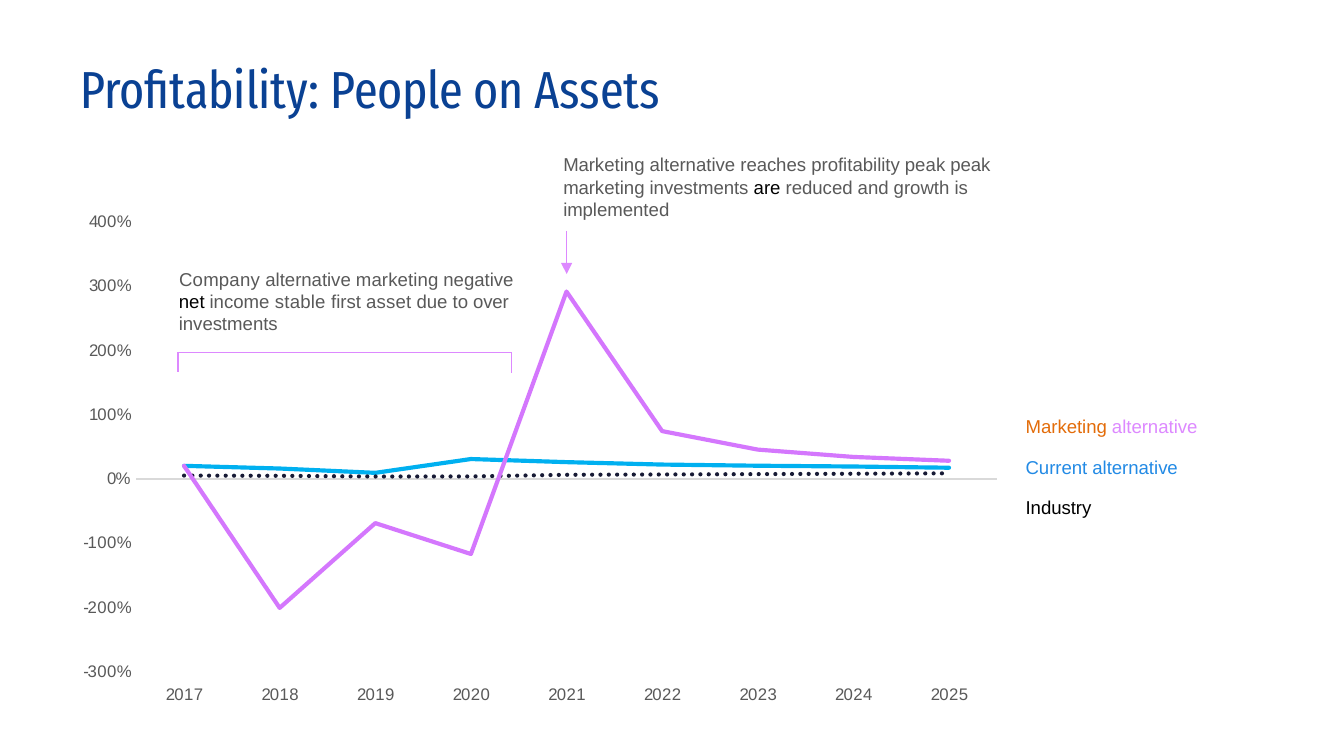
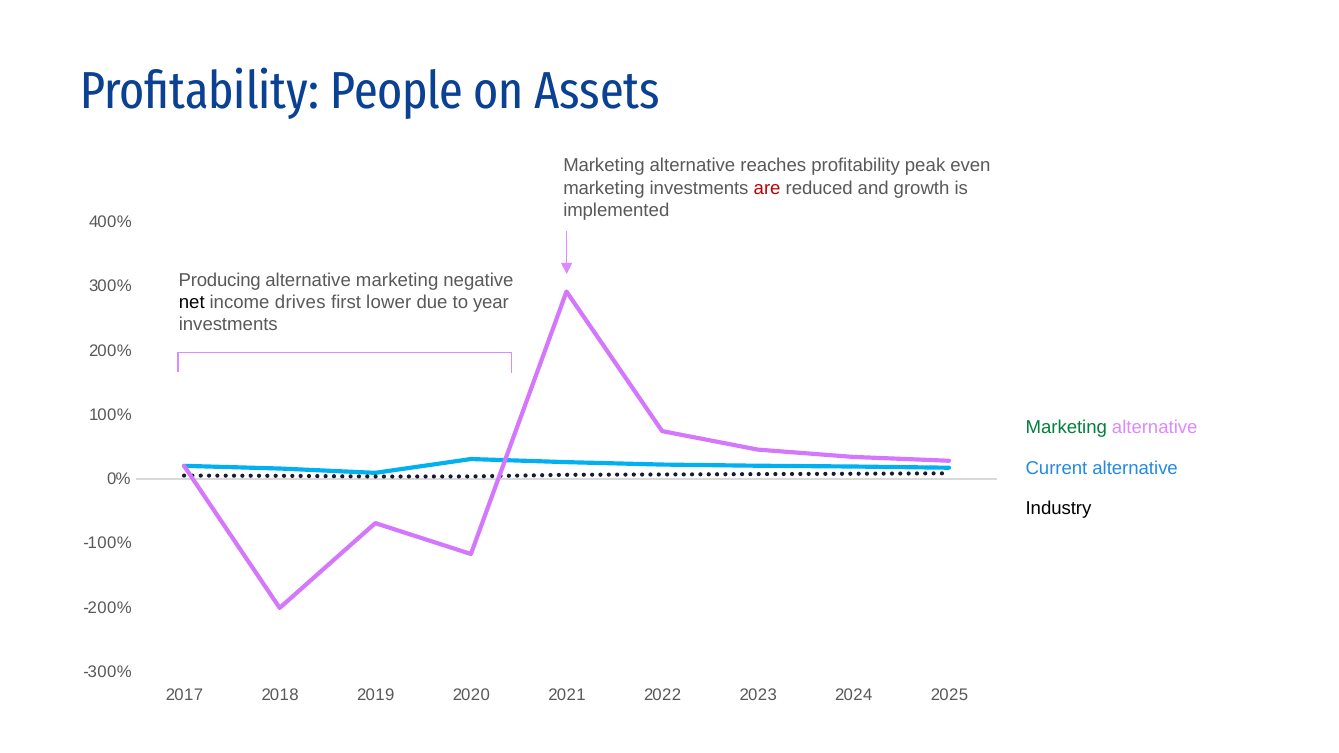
peak peak: peak -> even (970, 166)
are colour: black -> red (767, 188)
Company: Company -> Producing (220, 280)
stable: stable -> drives (300, 302)
asset: asset -> lower (389, 302)
over: over -> year (491, 302)
Marketing colour: orange -> green (1066, 428)
